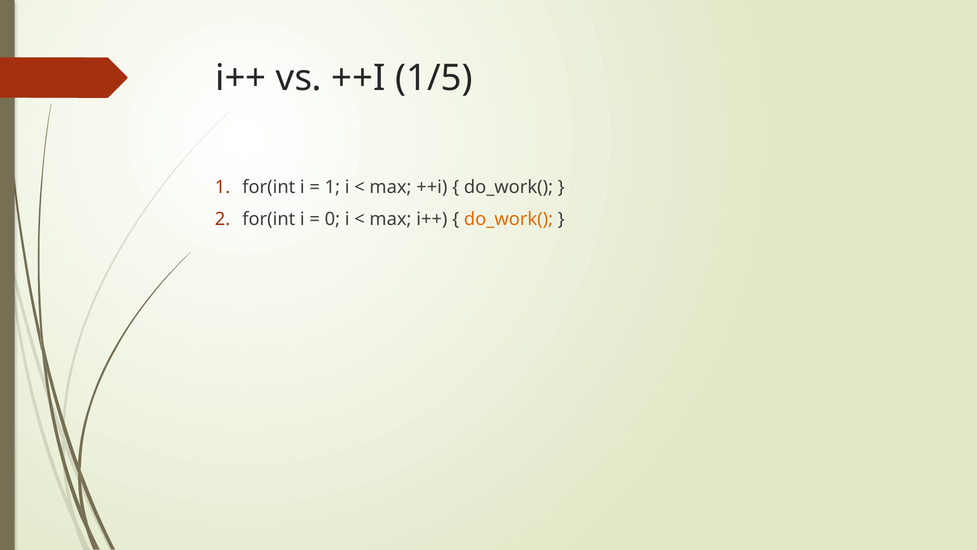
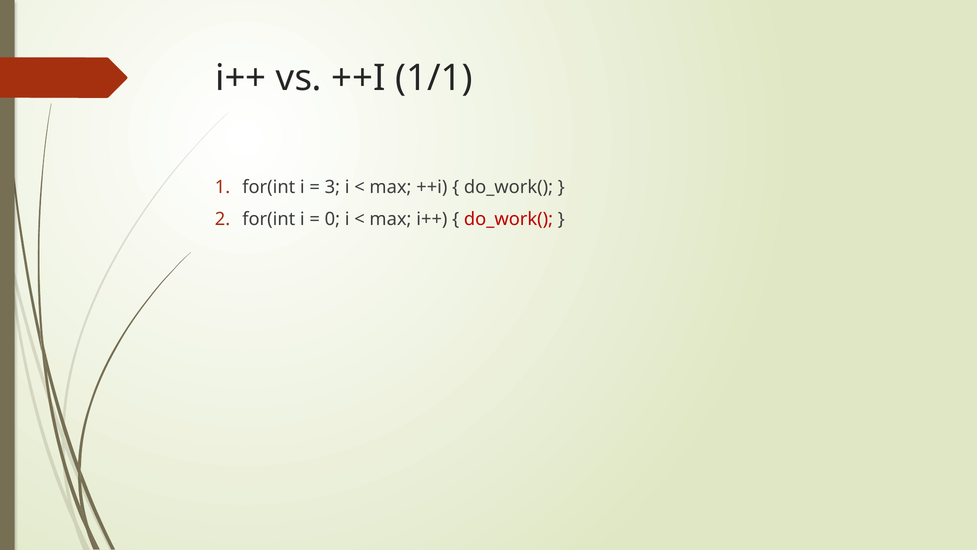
1/5: 1/5 -> 1/1 (434, 78)
1: 1 -> 3 (332, 187)
do_work( colour: orange -> red (509, 219)
